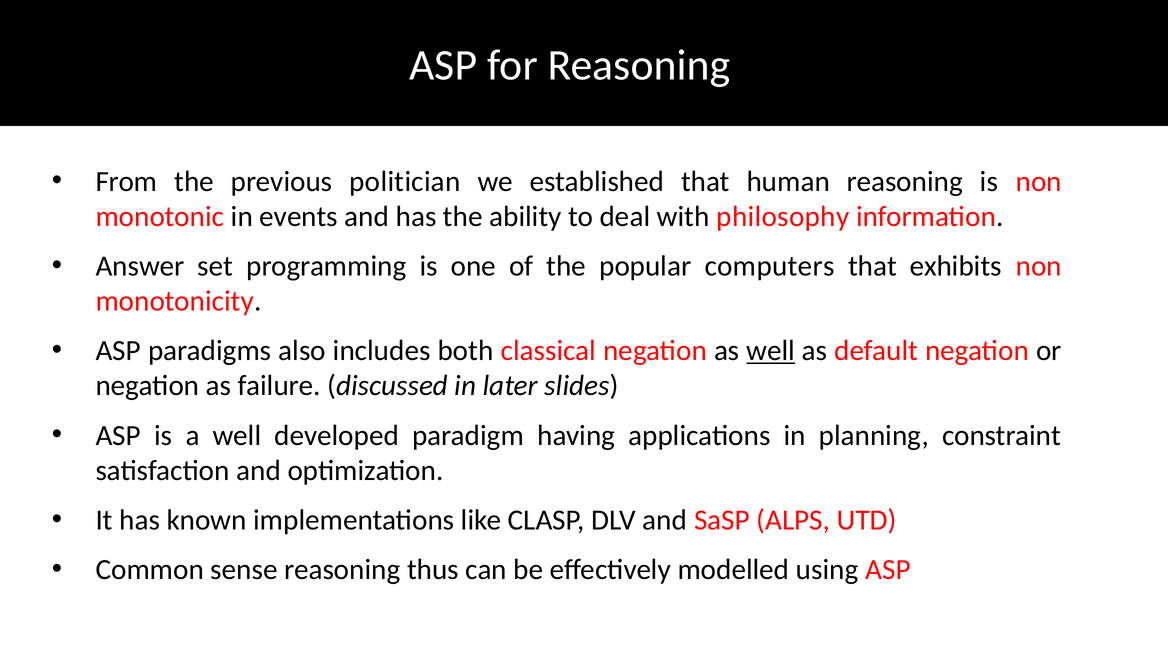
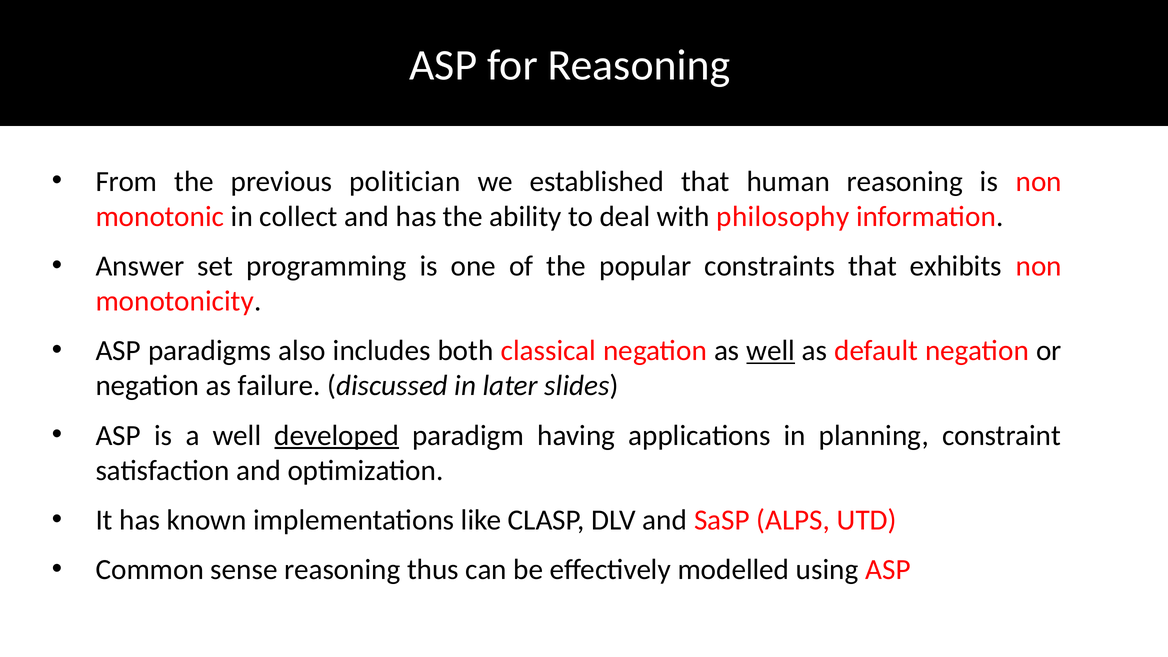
events: events -> collect (299, 216)
computers: computers -> constraints (770, 266)
developed underline: none -> present (337, 435)
